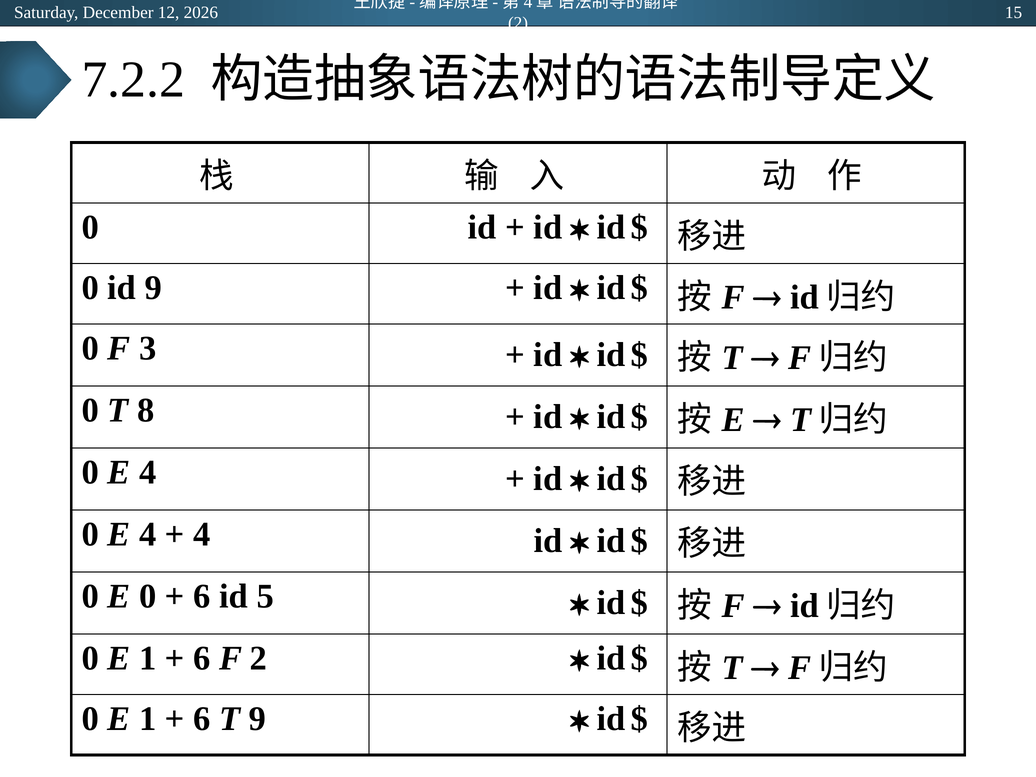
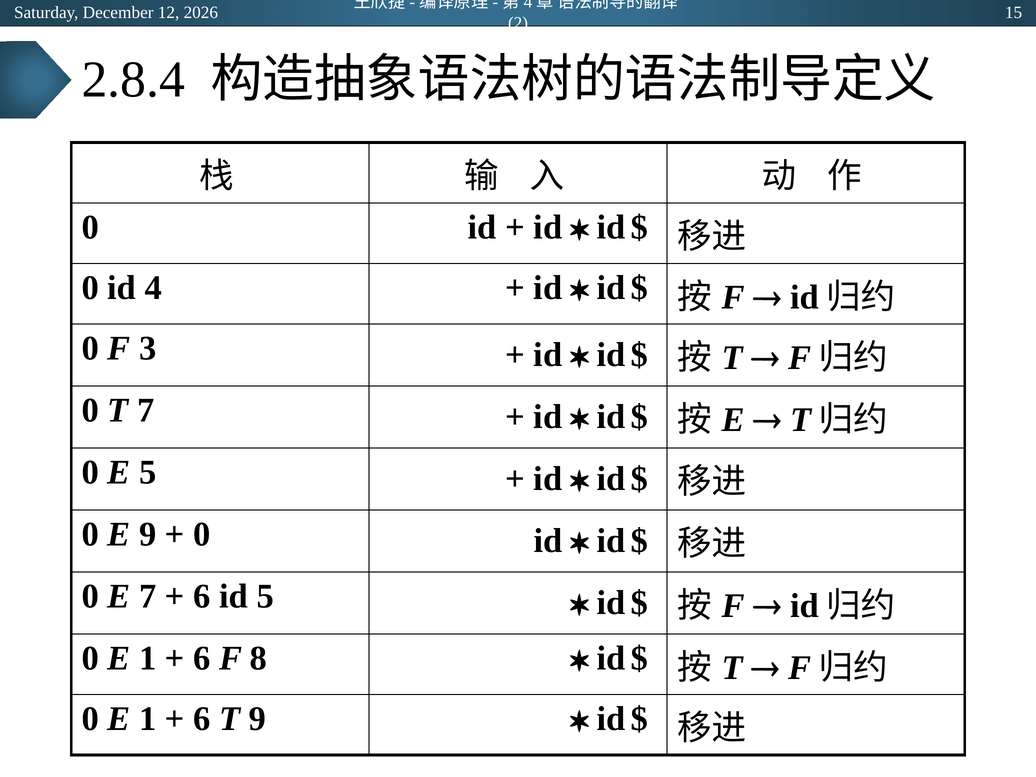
7.2.2: 7.2.2 -> 2.8.4 (133, 80)
id 9: 9 -> 4 (153, 288)
T 8: 8 -> 7 (146, 410)
4: 4 -> 5 (148, 472)
4: 4 -> 9 (148, 534)
4: 4 -> 0 (202, 534)
E 0: 0 -> 7 (148, 596)
F 2: 2 -> 8 (259, 658)
